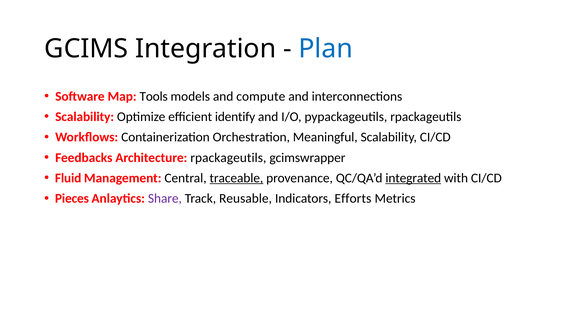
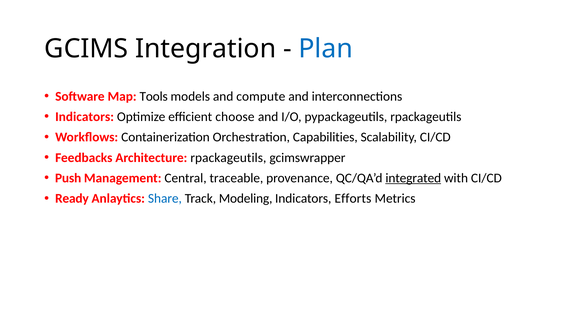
Scalability: Scalability -> Indicators (85, 117)
identify: identify -> choose (235, 117)
Meaningful: Meaningful -> Capabilities (325, 137)
Fluid: Fluid -> Push (68, 178)
traceable underline: present -> none (236, 178)
Pieces: Pieces -> Ready (72, 198)
Share colour: purple -> blue (165, 198)
Reusable: Reusable -> Modeling (246, 198)
